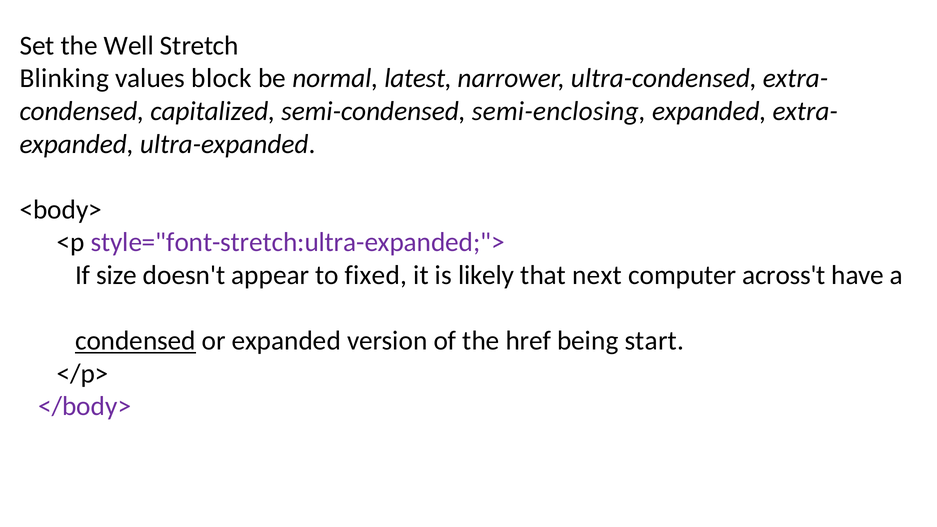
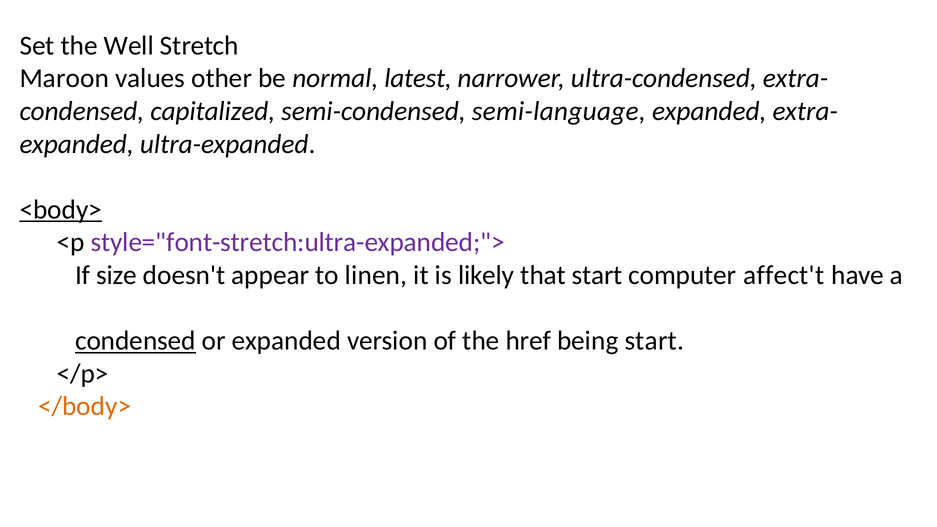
Blinking: Blinking -> Maroon (64, 78)
block: block -> other (222, 78)
semi-enclosing: semi-enclosing -> semi-language (559, 111)
<body> underline: none -> present (61, 210)
fixed: fixed -> linen (376, 275)
that next: next -> start (597, 275)
across't: across't -> affect't (784, 275)
</body> colour: purple -> orange (85, 407)
